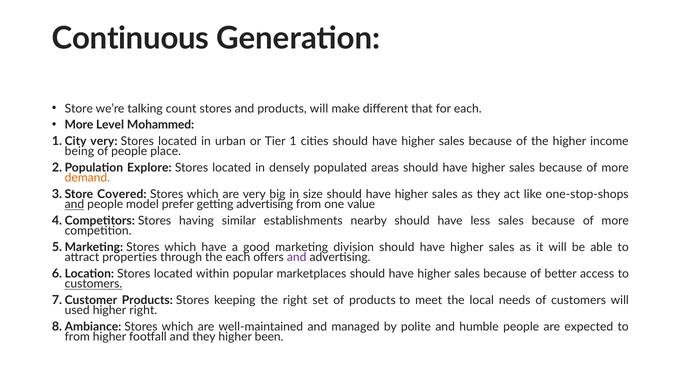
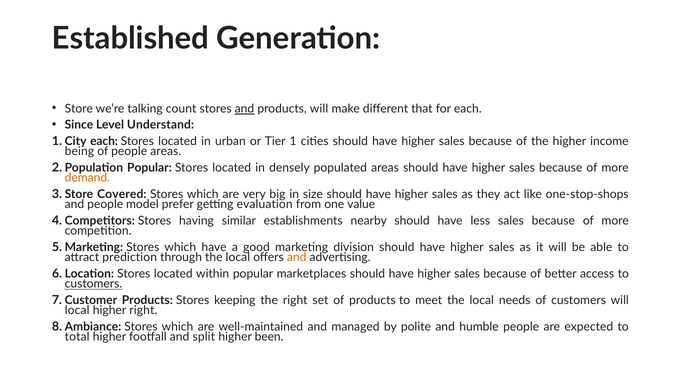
Continuous: Continuous -> Established (130, 38)
and underline: none -> present (244, 109)
More: More -> Since (79, 125)
Mohammed: Mohammed -> Understand (161, 125)
very: very -> each (104, 141)
people place: place -> areas (166, 151)
Explore: Explore -> Popular (149, 168)
and underline: present -> none (74, 204)
getting advertising: advertising -> evaluation (265, 204)
properties: properties -> prediction (130, 257)
through the each: each -> local (238, 257)
and colour: purple -> orange (297, 257)
used: used -> local (77, 310)
from: from -> total (77, 337)
and they: they -> split (204, 337)
